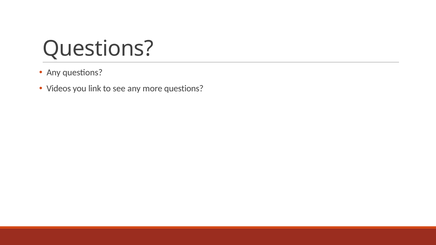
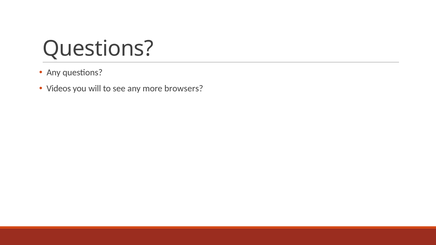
link: link -> will (95, 89)
more questions: questions -> browsers (184, 89)
